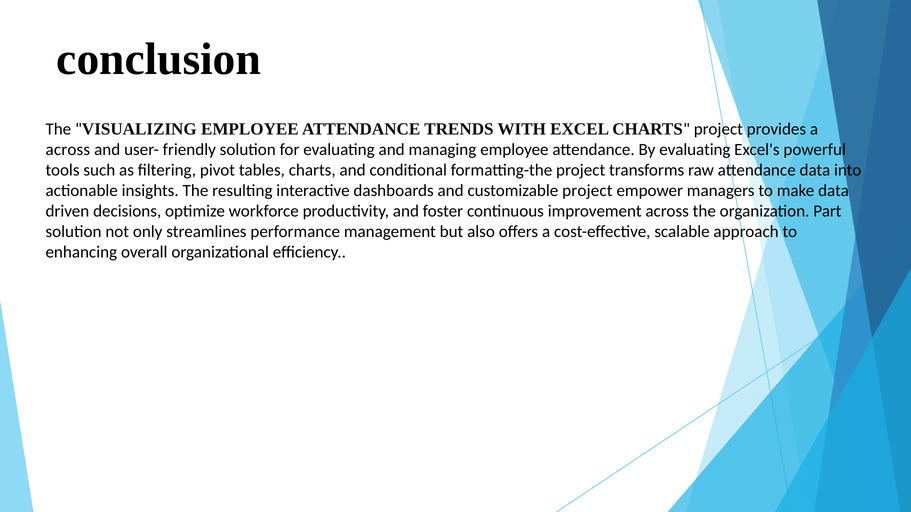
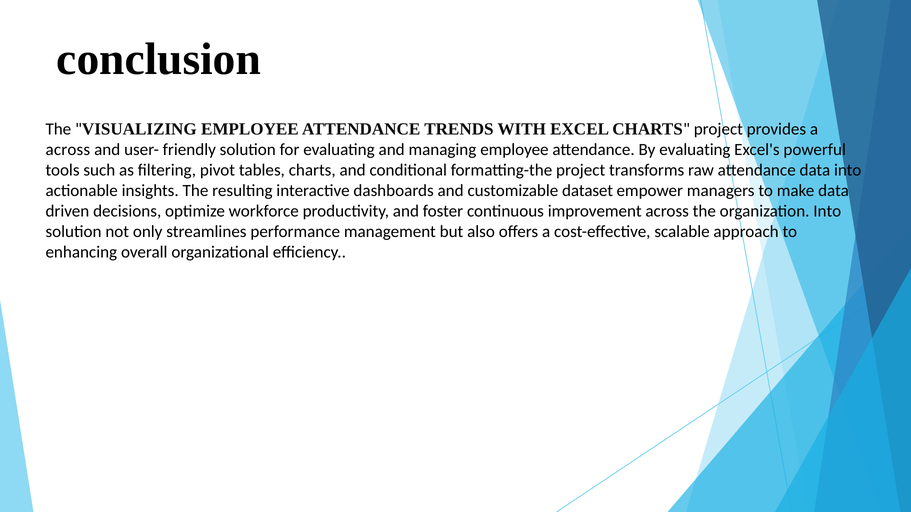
customizable project: project -> dataset (588, 191)
organization Part: Part -> Into (827, 211)
